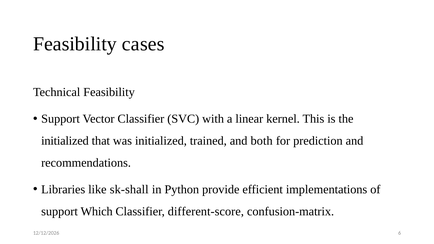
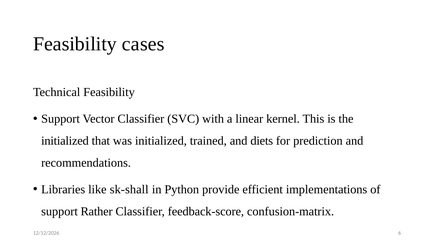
both: both -> diets (262, 141)
Which: Which -> Rather (97, 212)
different-score: different-score -> feedback-score (206, 212)
